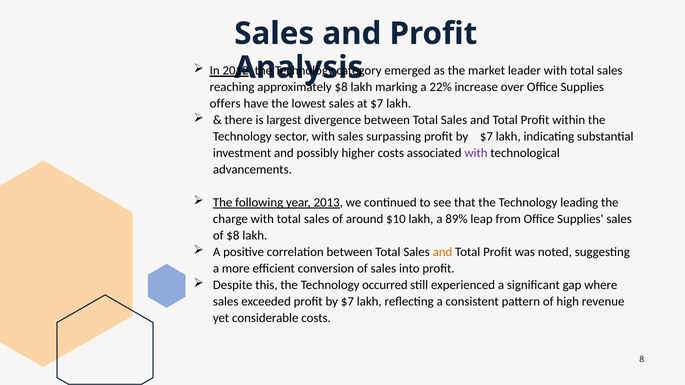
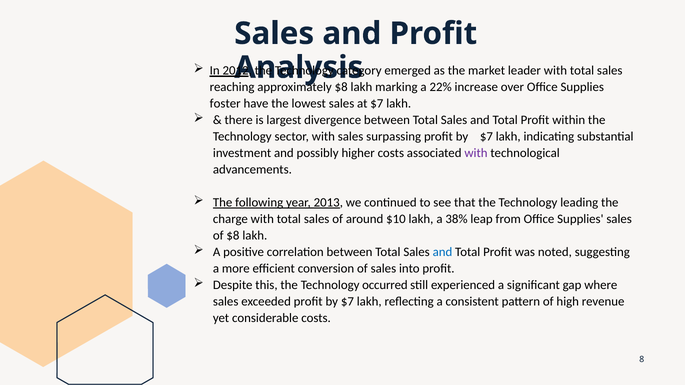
offers: offers -> foster (225, 104)
89%: 89% -> 38% (456, 219)
and colour: orange -> blue (442, 252)
